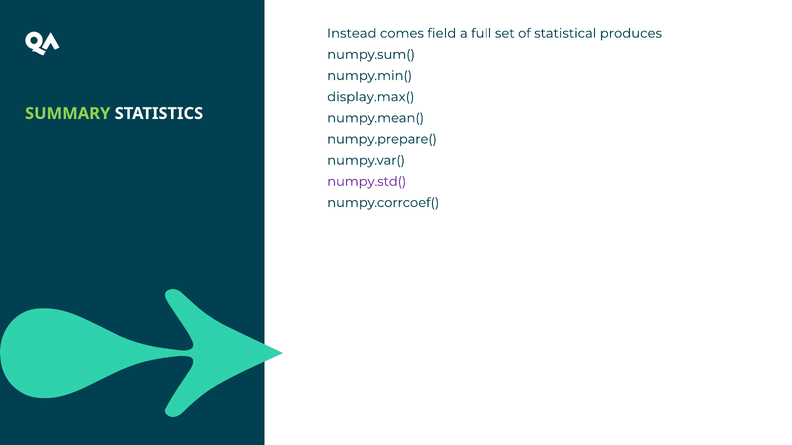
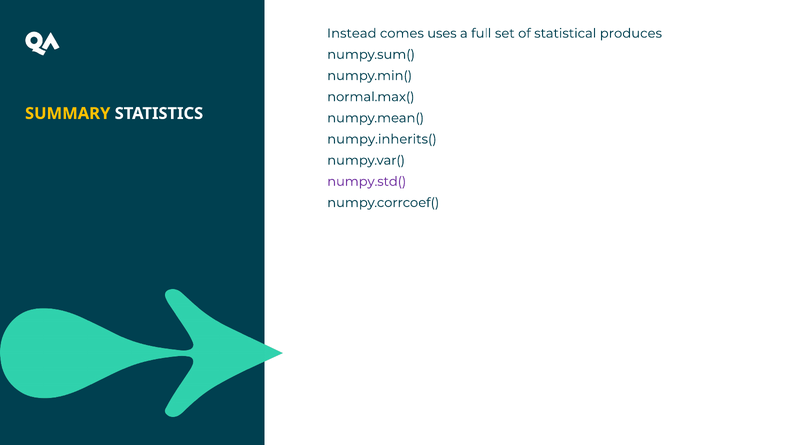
field: field -> uses (442, 33)
display.max(: display.max( -> normal.max( (371, 97)
SUMMARY colour: light green -> yellow (68, 114)
numpy.prepare(: numpy.prepare( -> numpy.inherits( (382, 139)
